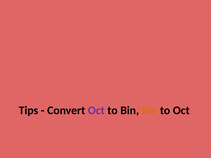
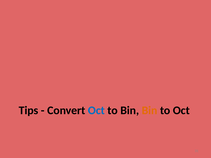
Oct colour: purple -> blue (96, 111)
